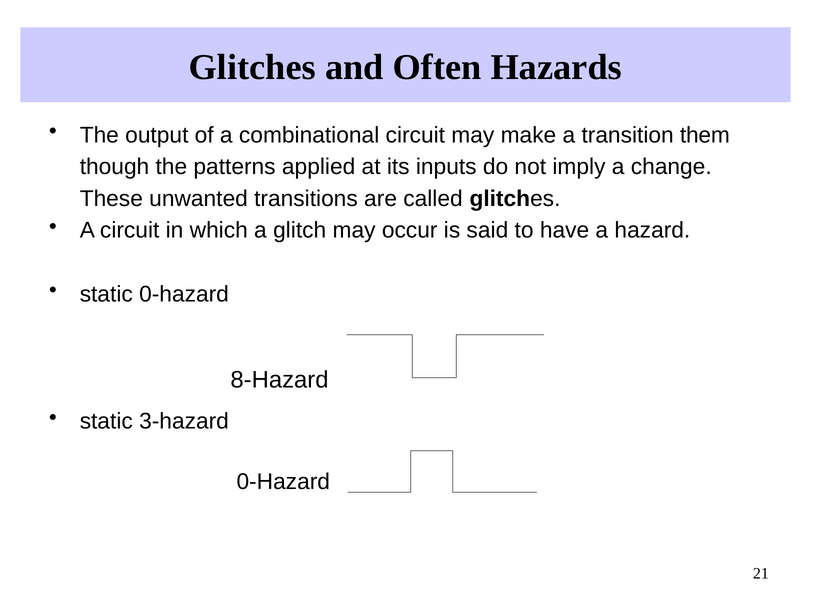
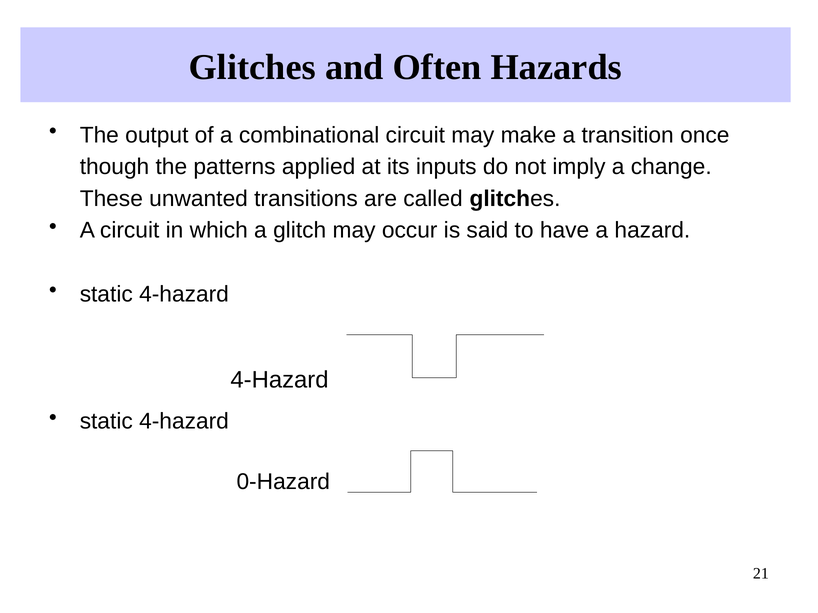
them: them -> once (705, 135)
0-hazard: 0-hazard -> 4-hazard (184, 294)
8-Hazard: 8-Hazard -> 4-Hazard (280, 380)
3-hazard: 3-hazard -> 4-hazard (184, 422)
